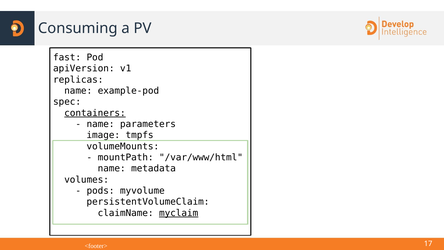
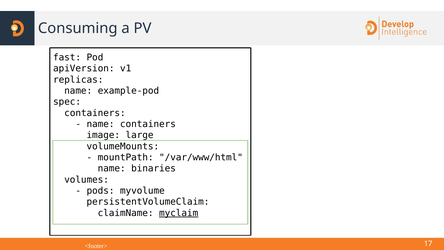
containers underline: present -> none (95, 113)
name parameters: parameters -> containers (148, 124)
tmpfs: tmpfs -> large (140, 135)
metadata: metadata -> binaries (154, 168)
